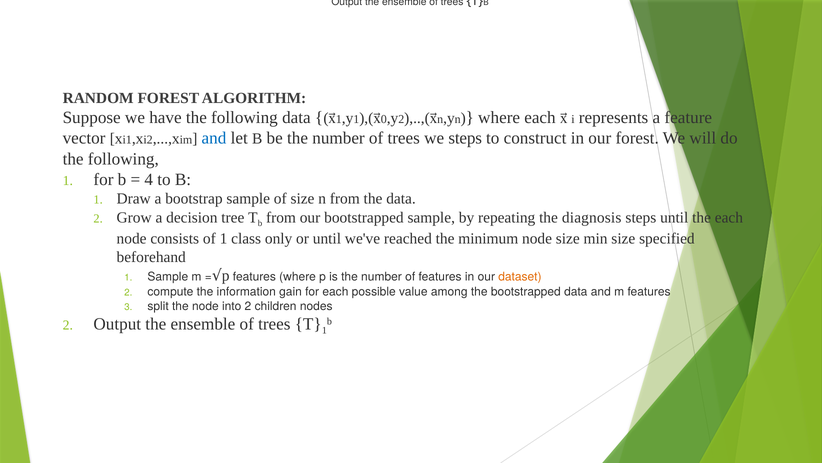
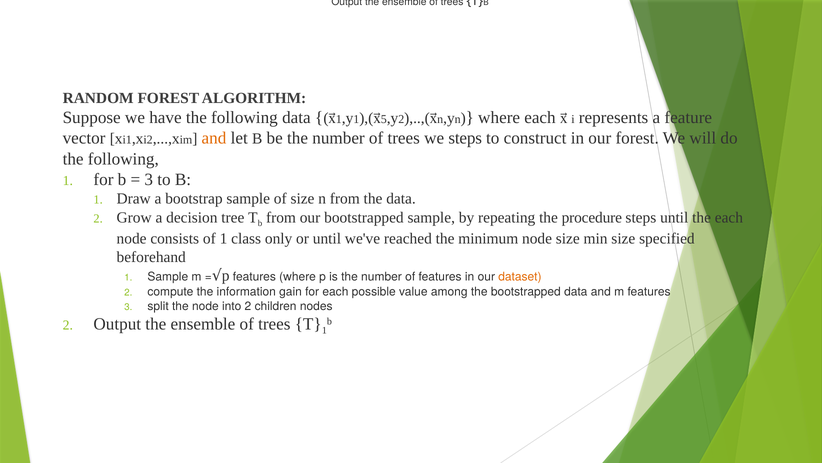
0: 0 -> 5 (384, 119)
and colour: blue -> orange (214, 138)
4: 4 -> 3 (149, 179)
diagnosis: diagnosis -> procedure (592, 217)
